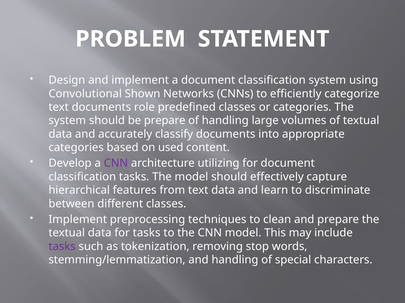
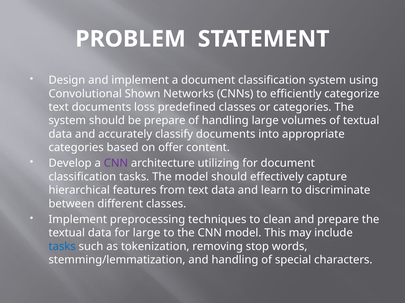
role: role -> loss (144, 107)
used: used -> offer (171, 148)
for tasks: tasks -> large (147, 233)
tasks colour: purple -> blue (62, 247)
